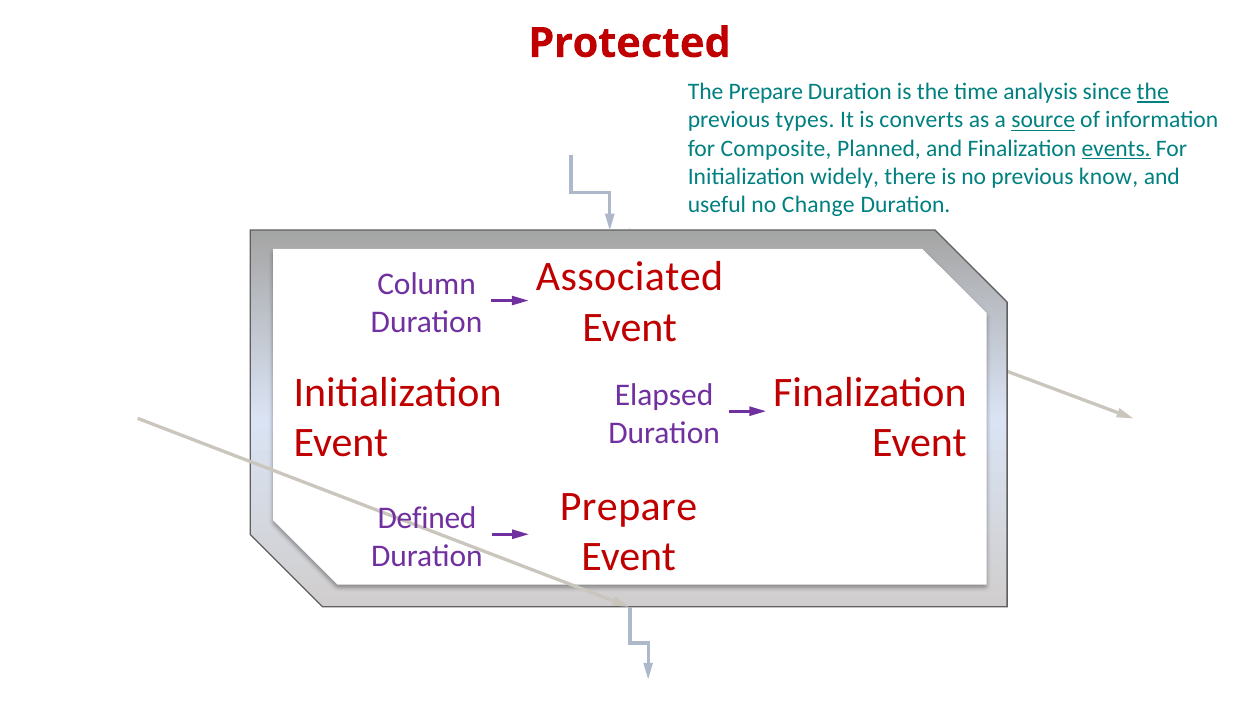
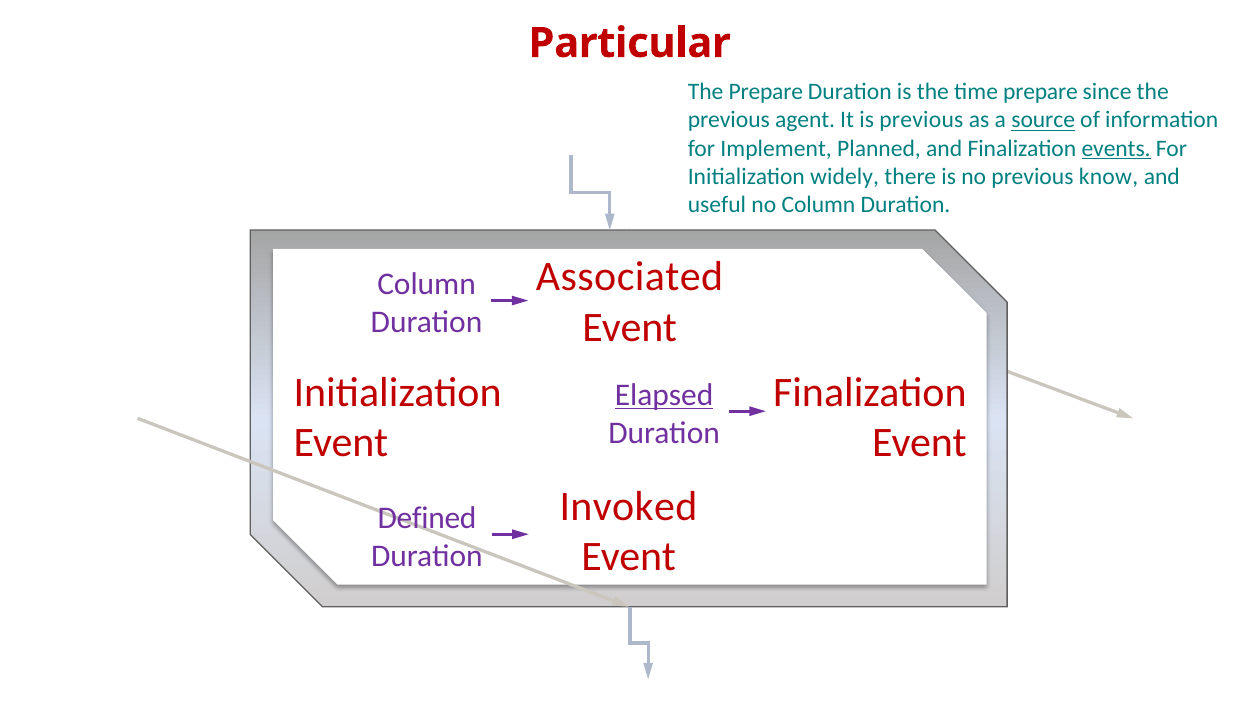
Protected: Protected -> Particular (630, 43)
time analysis: analysis -> prepare (1040, 92)
the underline: present -> none (1153, 92)
types: types -> agent (805, 120)
is converts: converts -> previous (921, 120)
Composite: Composite -> Implement (776, 148)
no Change: Change -> Column (818, 205)
Elapsed underline: none -> present (664, 395)
Prepare: Prepare -> Invoked (629, 507)
